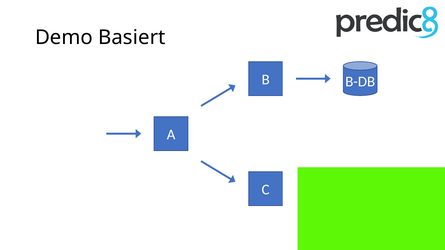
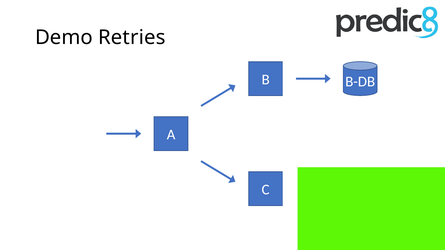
Basiert: Basiert -> Retries (132, 37)
